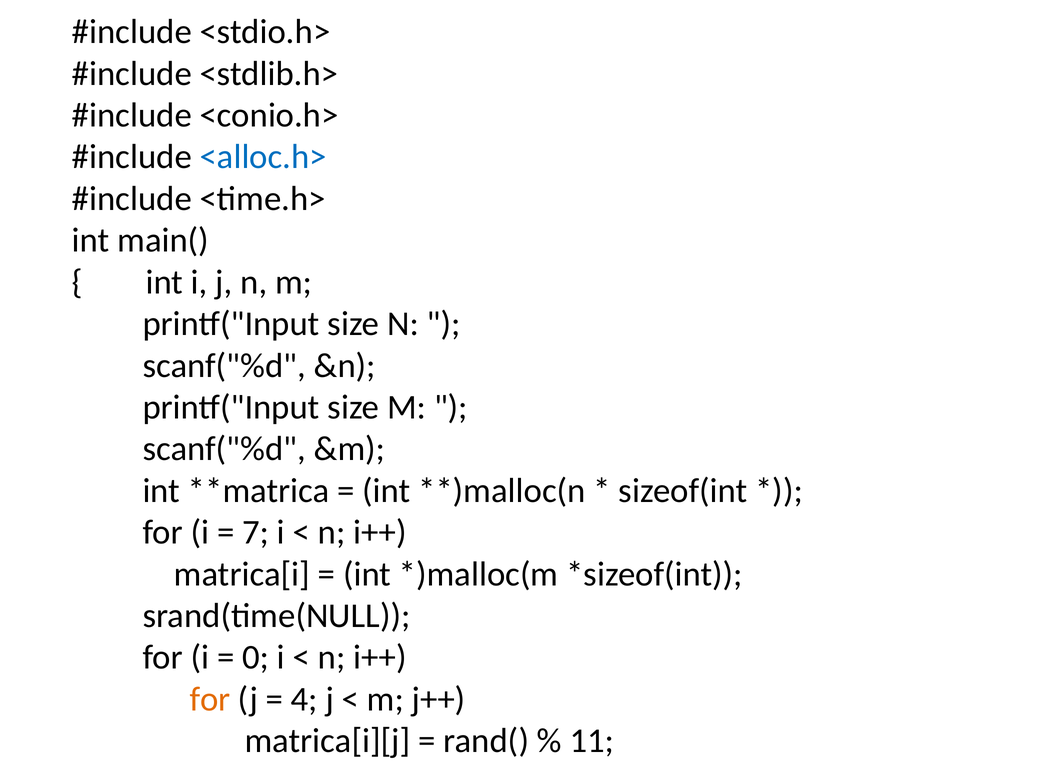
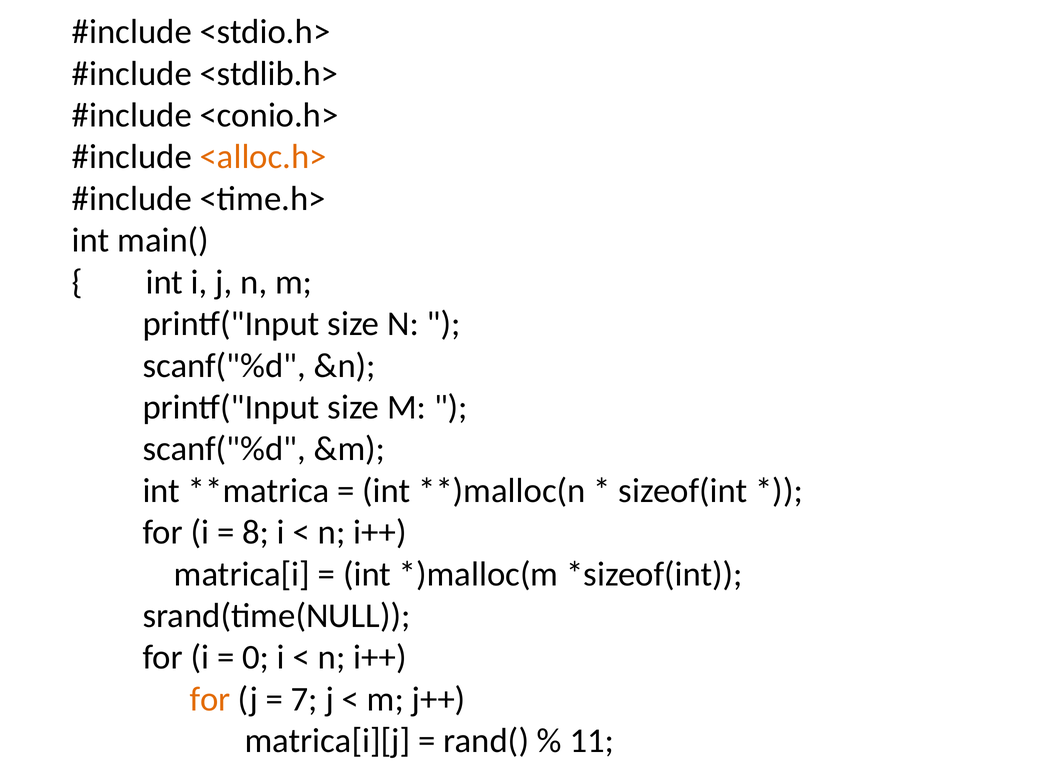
<alloc.h> colour: blue -> orange (263, 157)
7: 7 -> 8 (256, 533)
4: 4 -> 7 (304, 699)
